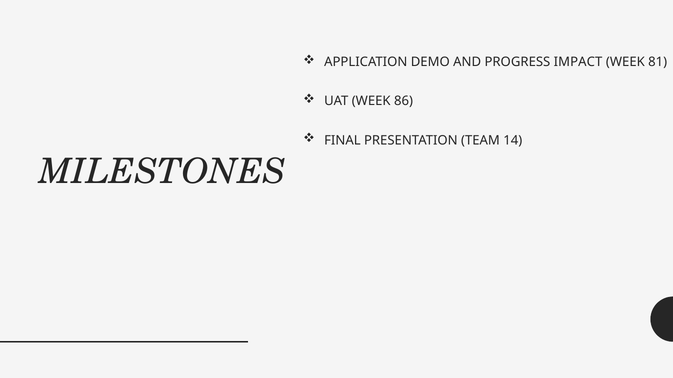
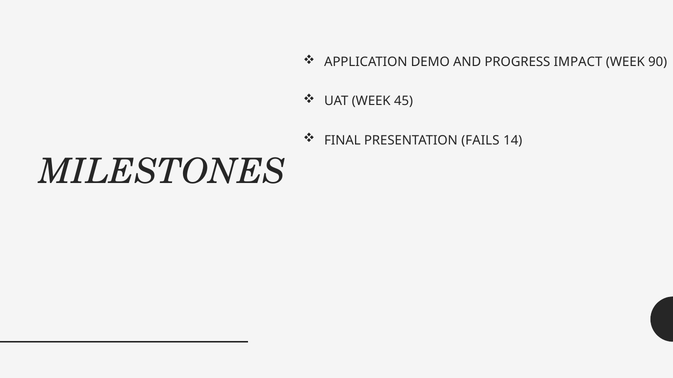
81: 81 -> 90 (658, 62)
86: 86 -> 45 (404, 101)
TEAM: TEAM -> FAILS (480, 141)
